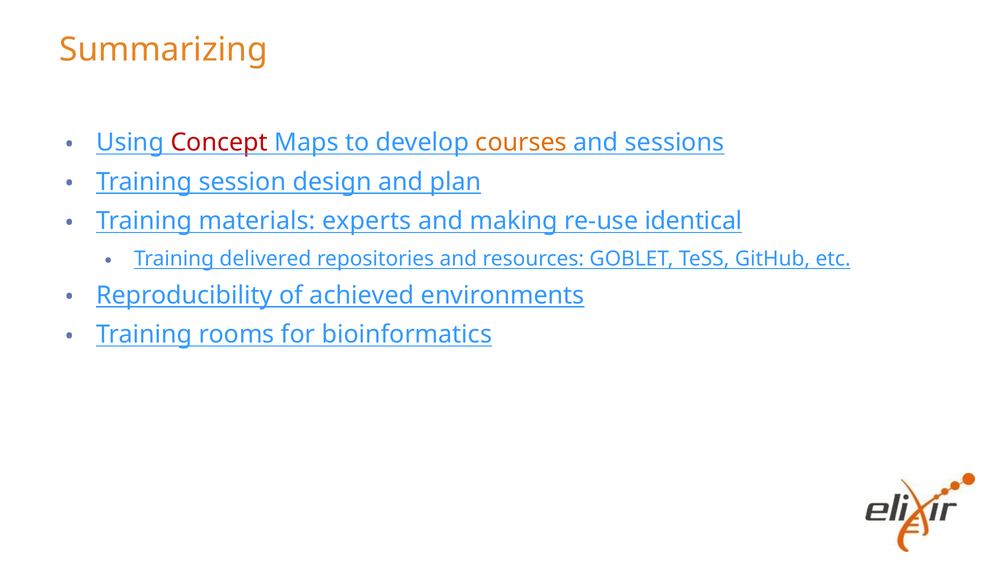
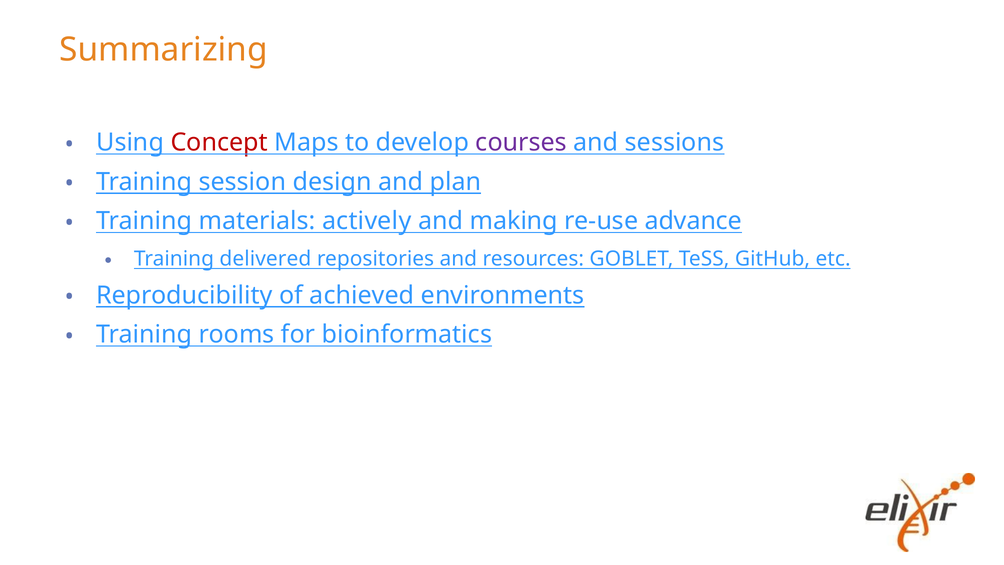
courses colour: orange -> purple (521, 142)
experts: experts -> actively (367, 221)
identical: identical -> advance (693, 221)
